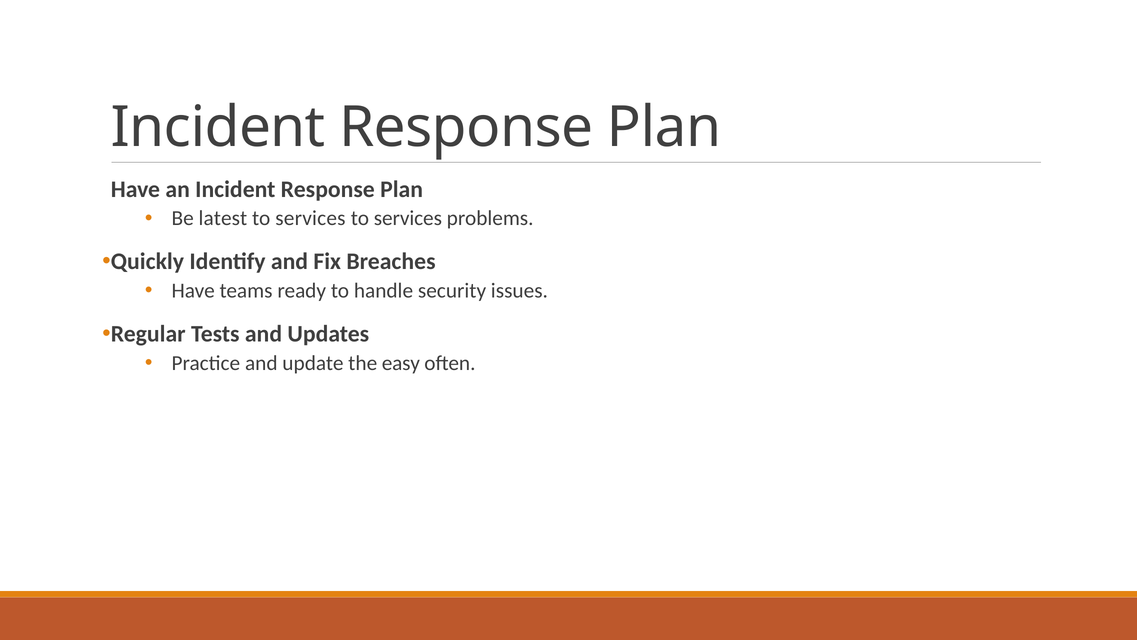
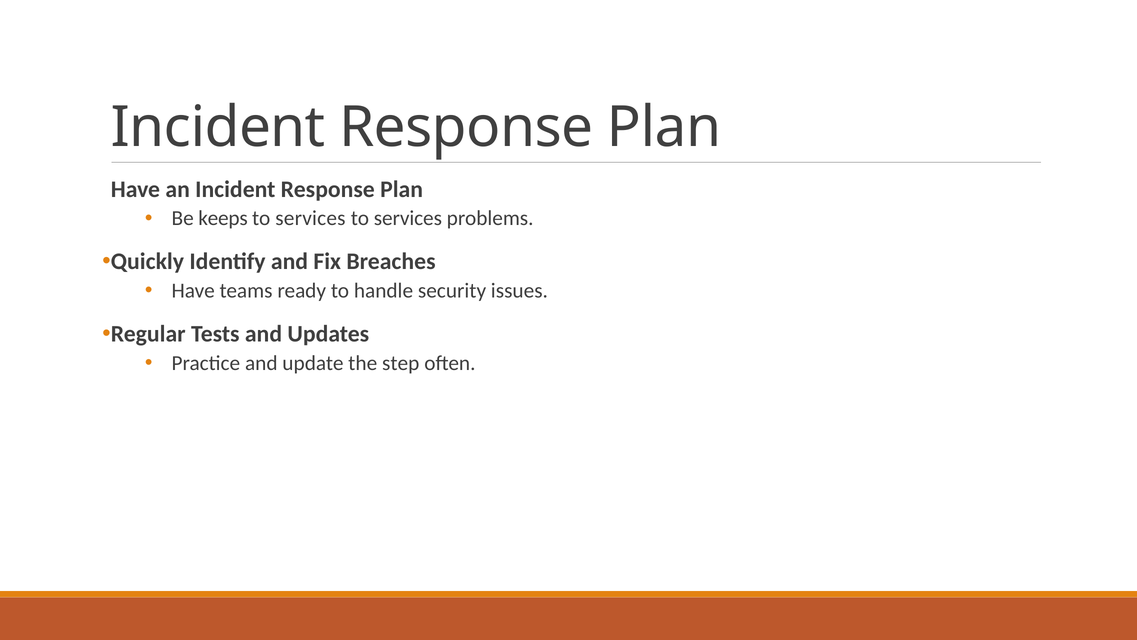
latest: latest -> keeps (223, 218)
easy: easy -> step (401, 363)
